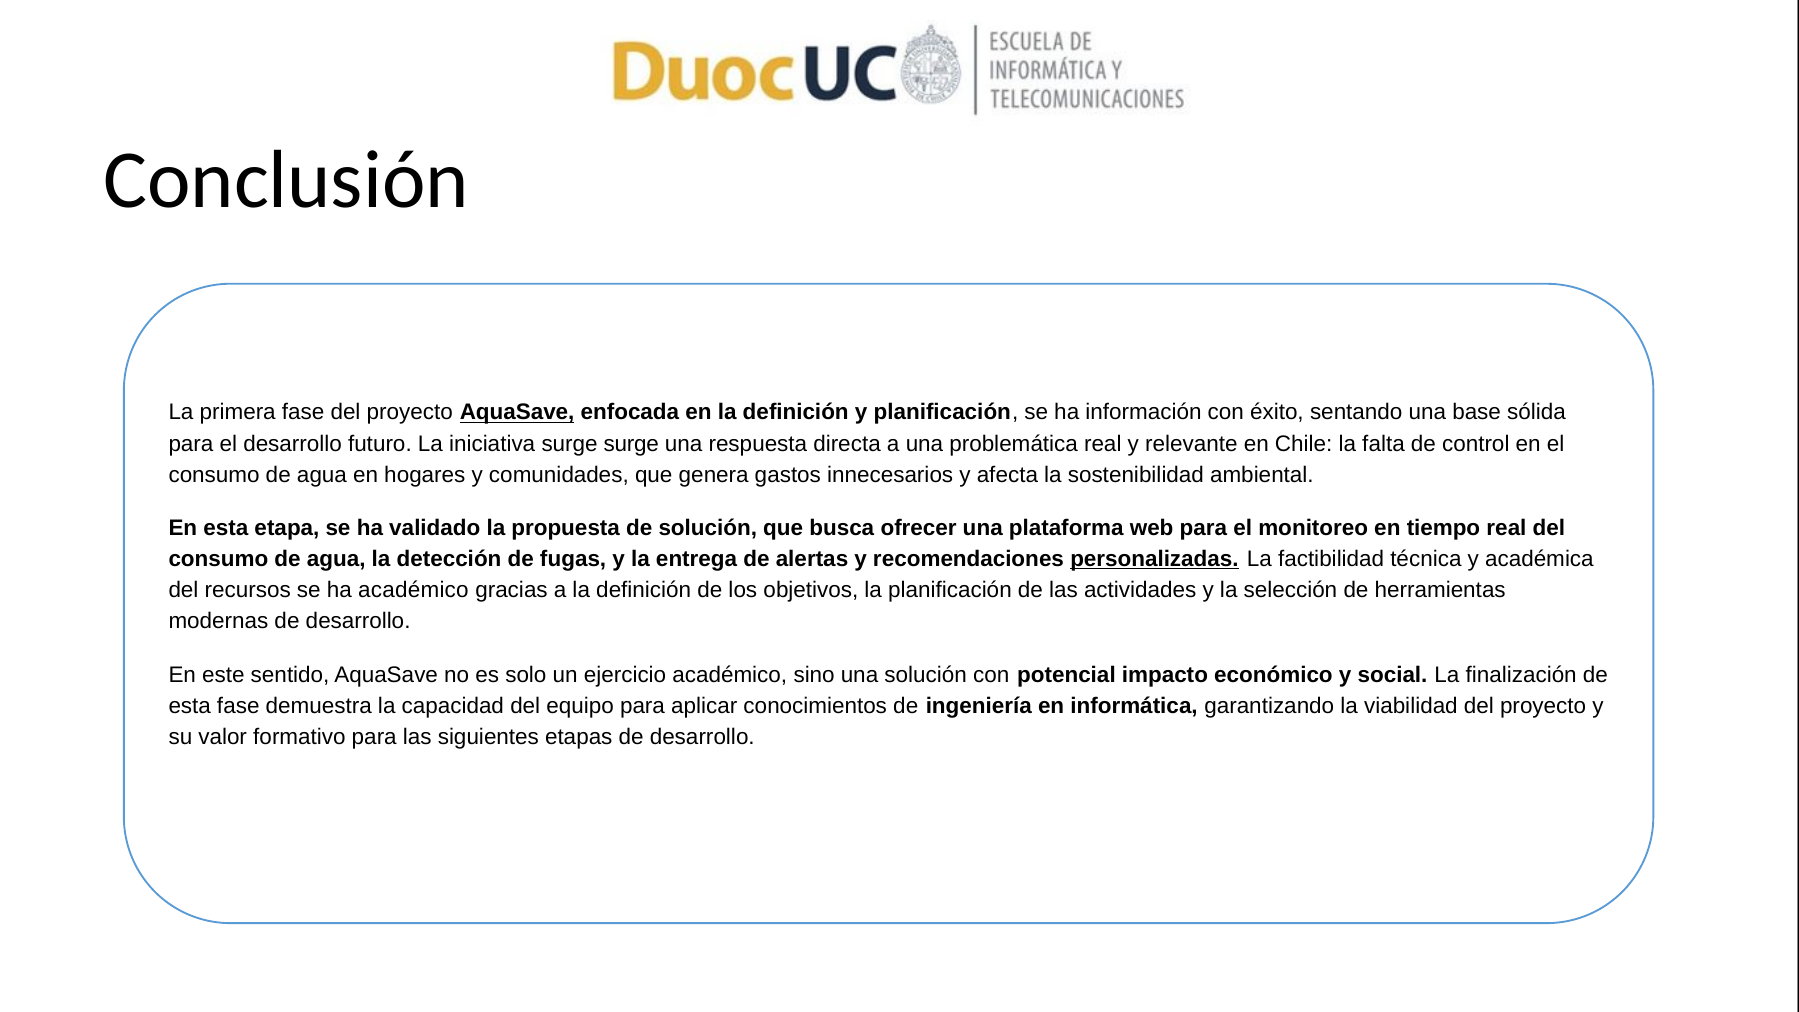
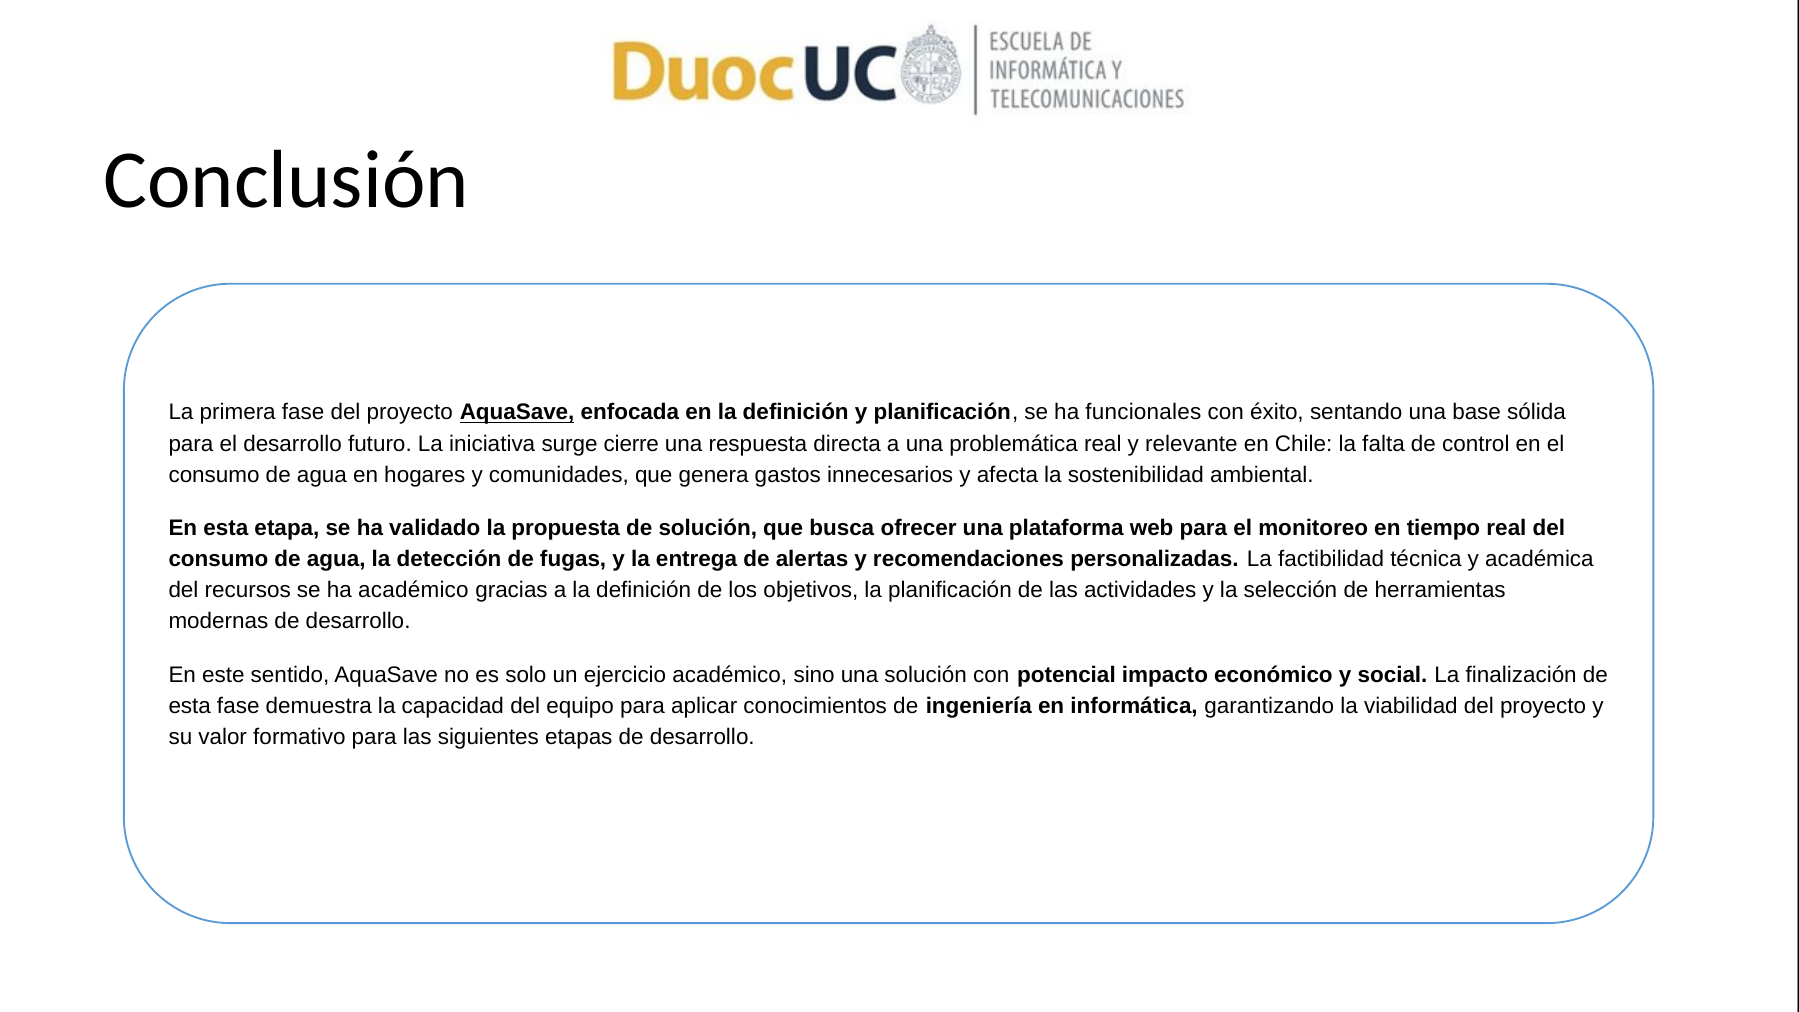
información: información -> funcionales (1143, 413)
surge surge: surge -> cierre (631, 444)
personalizadas underline: present -> none (1154, 559)
